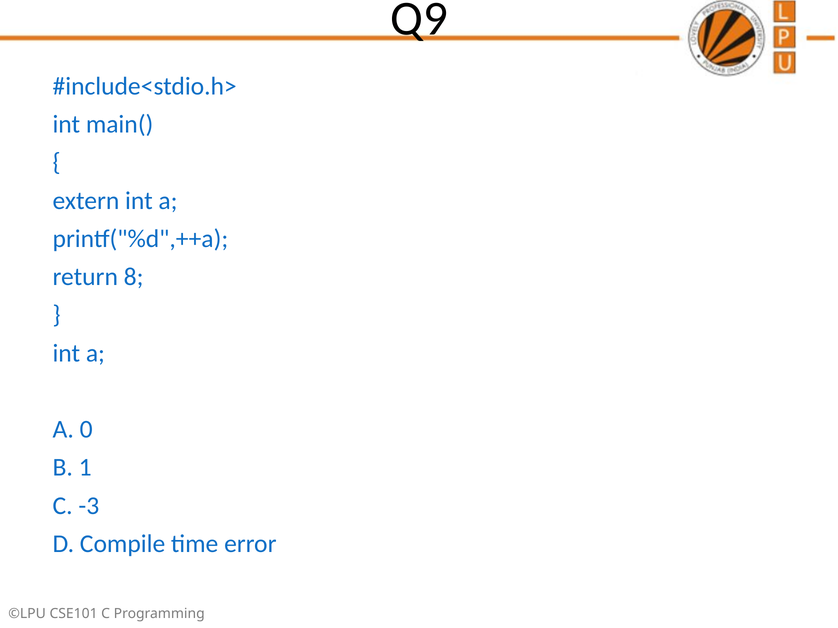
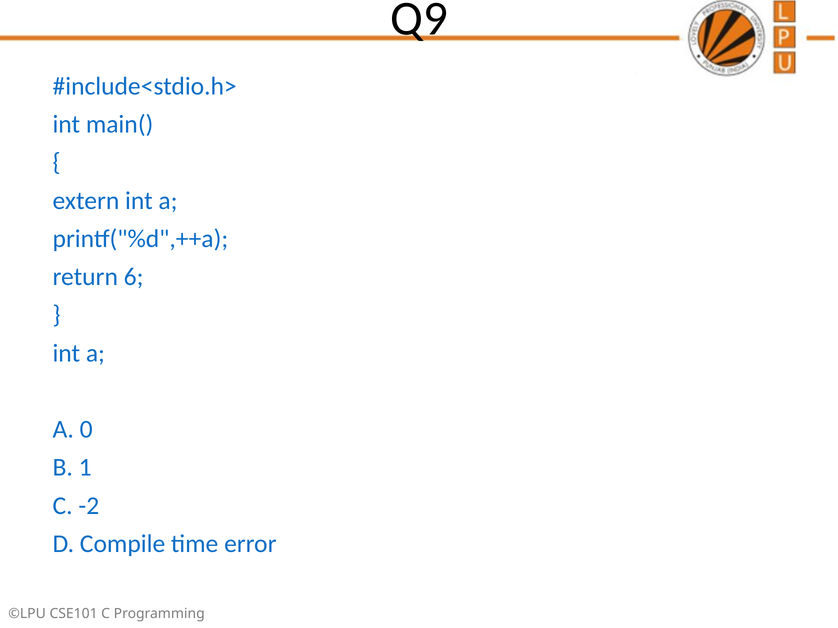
8: 8 -> 6 (134, 277)
-3: -3 -> -2 (89, 506)
